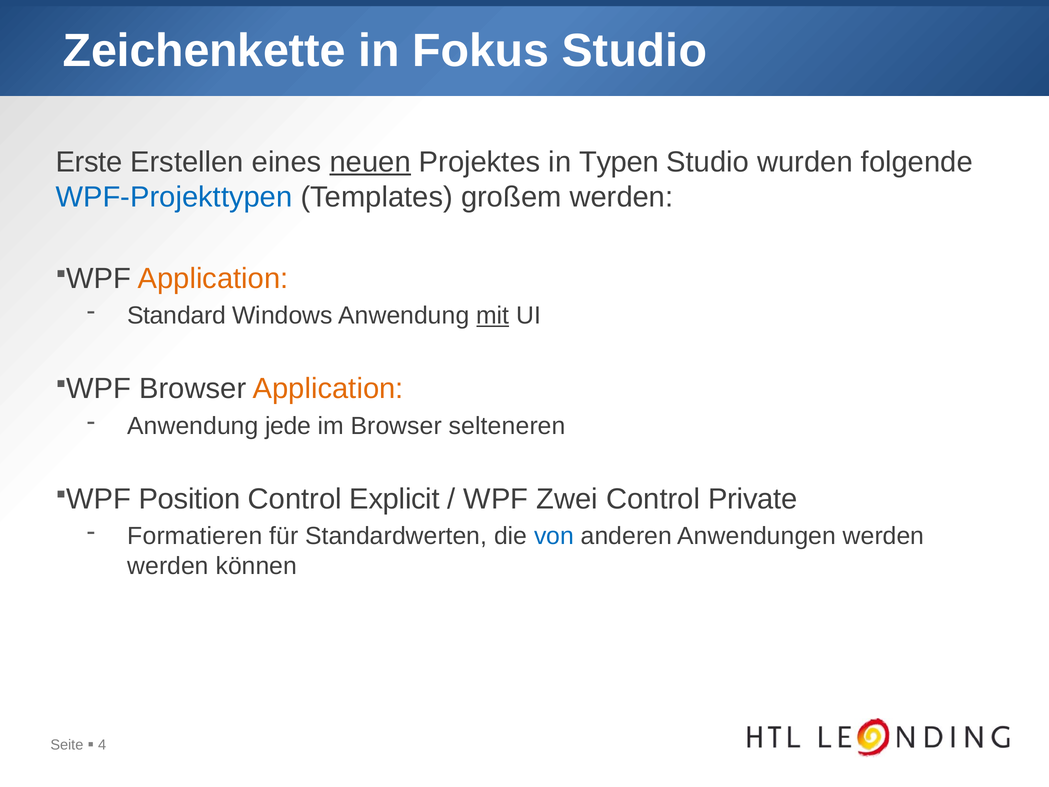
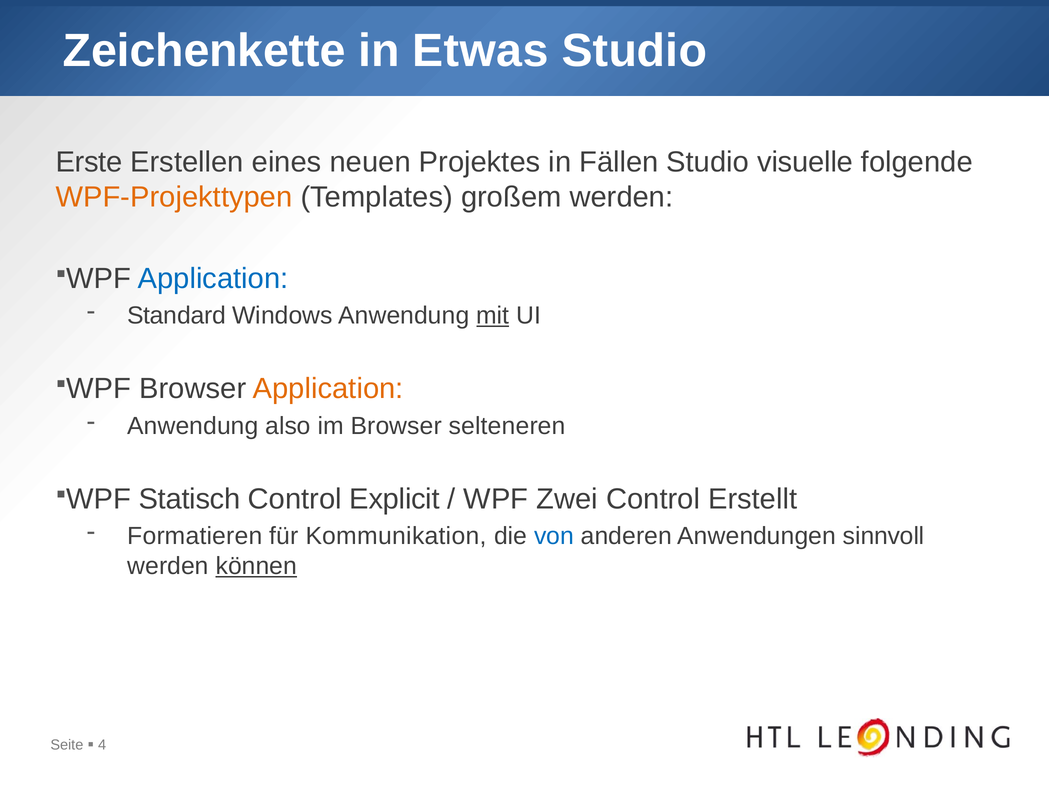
Fokus: Fokus -> Etwas (481, 51)
neuen underline: present -> none (370, 162)
Typen: Typen -> Fällen (619, 162)
wurden: wurden -> visuelle (805, 162)
WPF-Projekttypen colour: blue -> orange (174, 197)
Application colour: orange -> blue (213, 279)
jede: jede -> also (288, 426)
Position: Position -> Statisch (190, 499)
Private: Private -> Erstellt (753, 499)
Standardwerten: Standardwerten -> Kommunikation (396, 536)
Anwendungen werden: werden -> sinnvoll (884, 536)
können underline: none -> present (256, 566)
